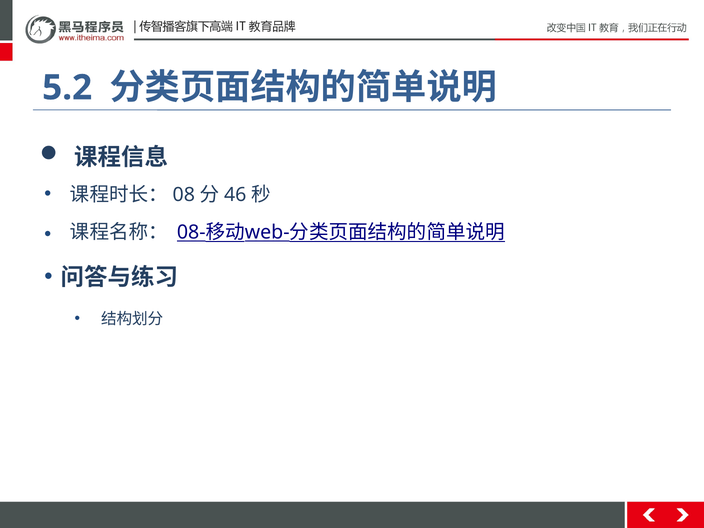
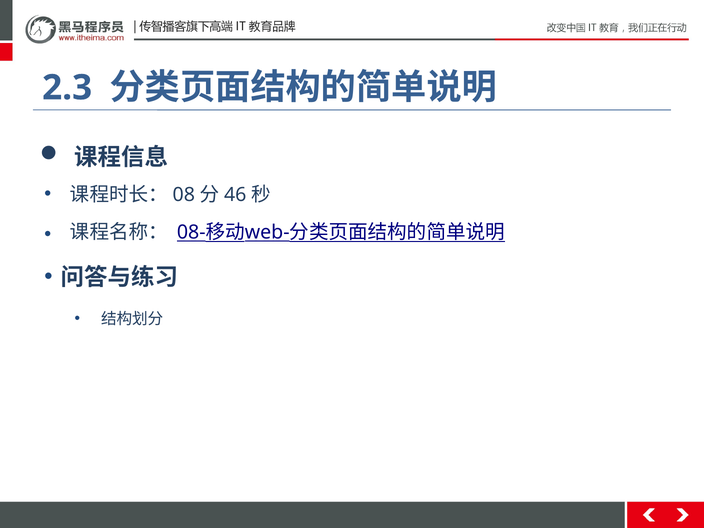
5.2: 5.2 -> 2.3 (67, 88)
